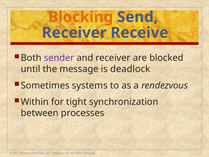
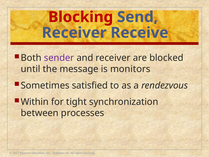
Blocking colour: orange -> red (81, 17)
deadlock: deadlock -> monitors (130, 69)
systems: systems -> satisfied (90, 85)
